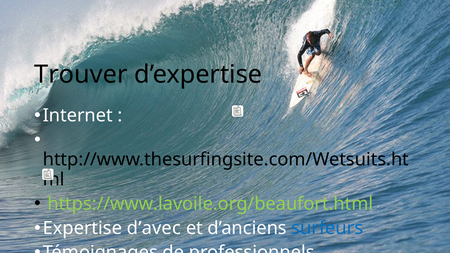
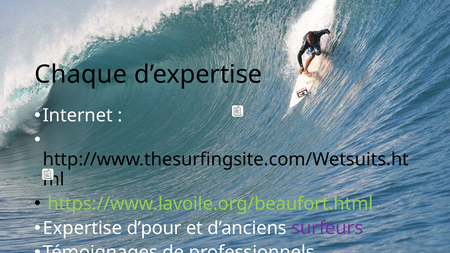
Trouver: Trouver -> Chaque (81, 74)
d’avec: d’avec -> d’pour (154, 228)
surfeurs colour: blue -> purple (327, 228)
